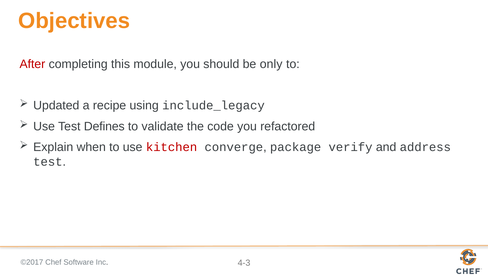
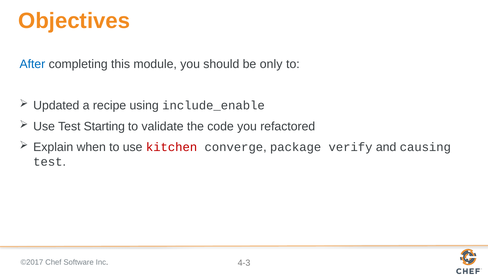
After colour: red -> blue (32, 64)
include_legacy: include_legacy -> include_enable (213, 105)
Defines: Defines -> Starting (104, 126)
address: address -> causing (425, 147)
